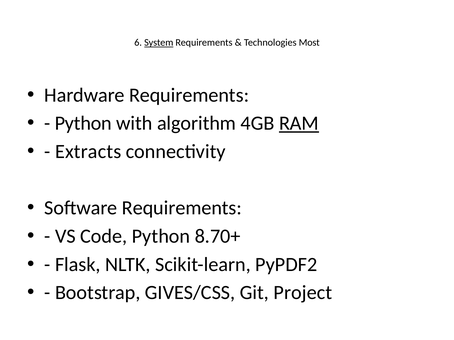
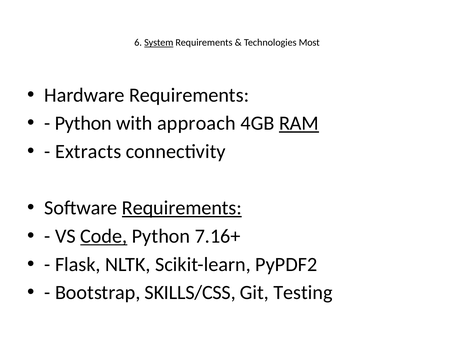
algorithm: algorithm -> approach (196, 123)
Requirements underline: none -> present (182, 208)
Code underline: none -> present (104, 237)
8.70+: 8.70+ -> 7.16+ (218, 237)
GIVES/CSS: GIVES/CSS -> SKILLS/CSS (190, 293)
Project: Project -> Testing (303, 293)
